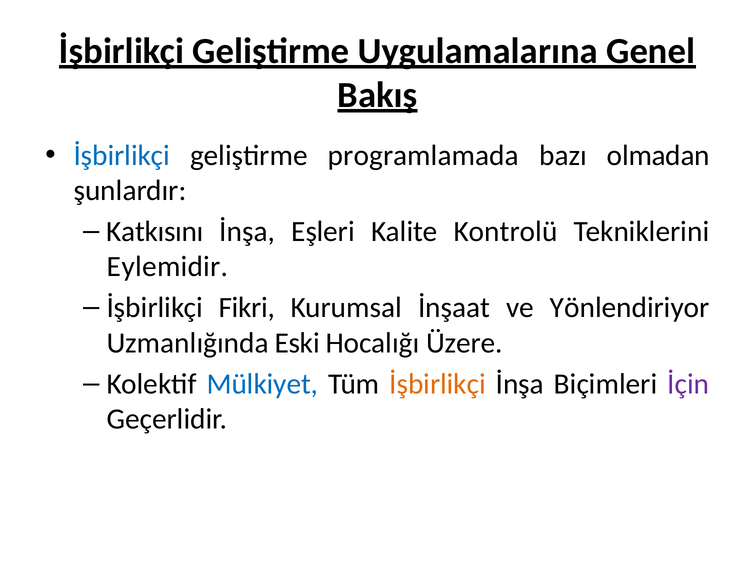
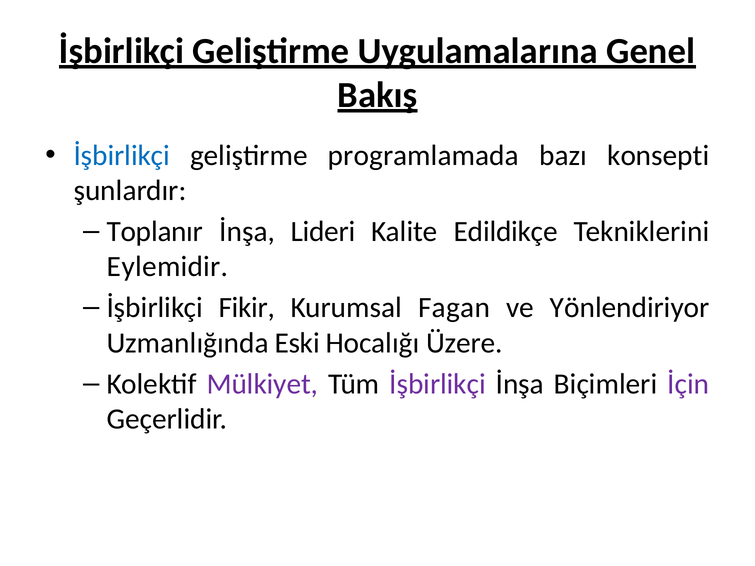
olmadan: olmadan -> konsepti (658, 156)
Katkısını: Katkısını -> Toplanır (155, 232)
Eşleri: Eşleri -> Lideri (323, 232)
Kontrolü: Kontrolü -> Edildikçe (506, 232)
Fikri: Fikri -> Fikir (247, 308)
İnşaat: İnşaat -> Fagan (454, 308)
Mülkiyet colour: blue -> purple (262, 384)
İşbirlikçi colour: orange -> purple (438, 384)
